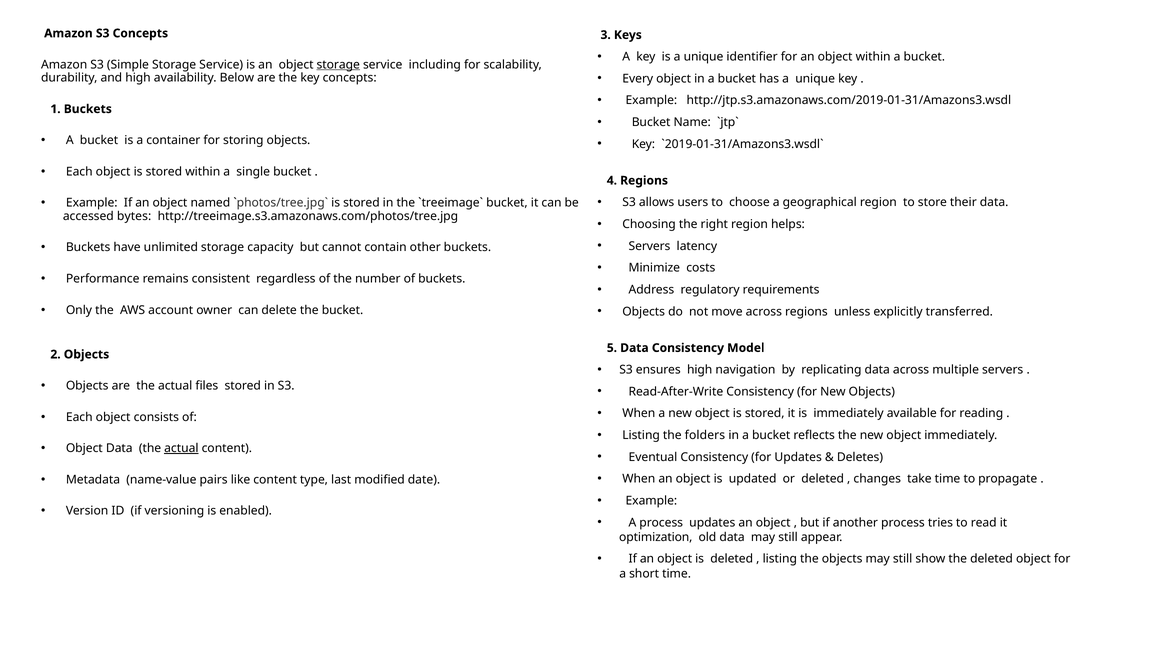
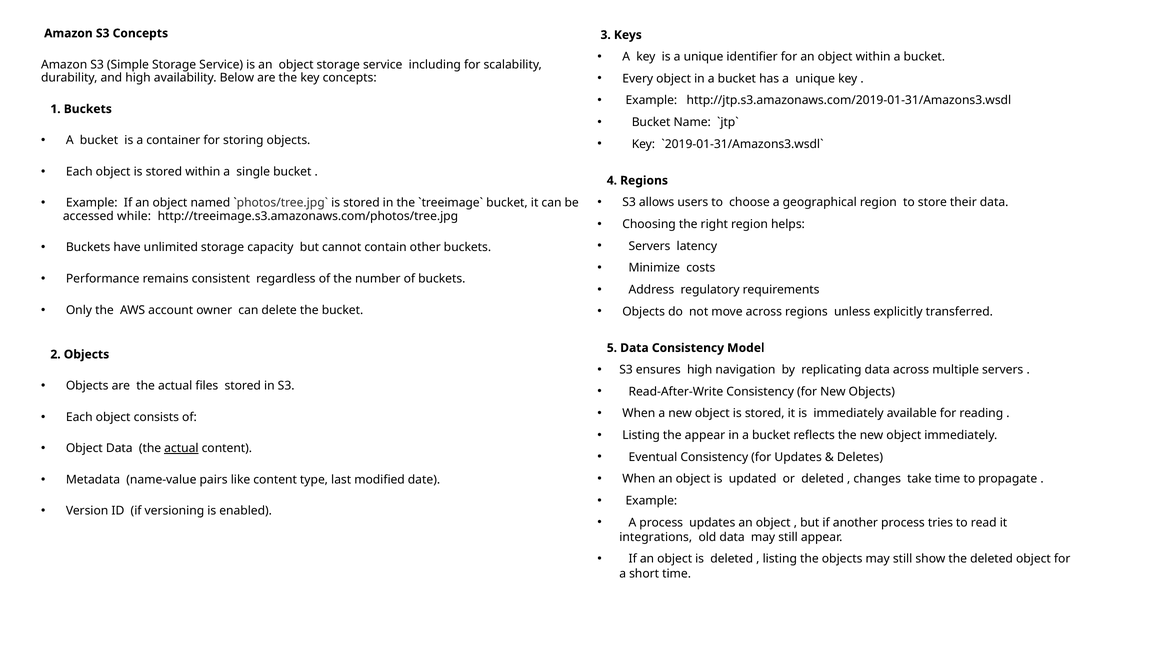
storage underline: present -> none (338, 65)
bytes: bytes -> while (134, 216)
the folders: folders -> appear (705, 435)
optimization: optimization -> integrations (656, 537)
